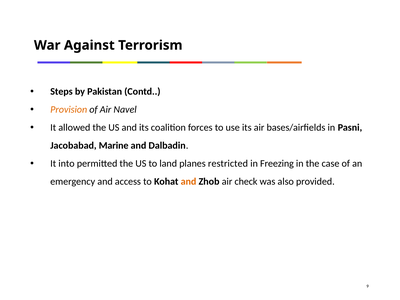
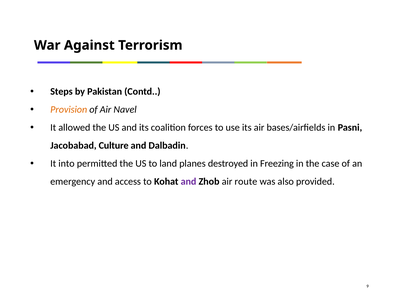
Marine: Marine -> Culture (114, 146)
restricted: restricted -> destroyed (228, 164)
and colour: orange -> purple (189, 182)
check: check -> route (246, 182)
